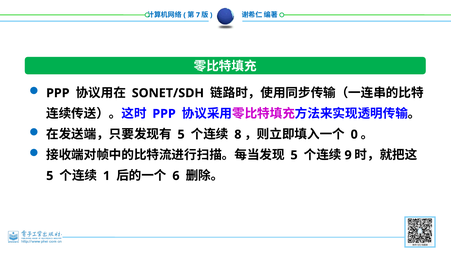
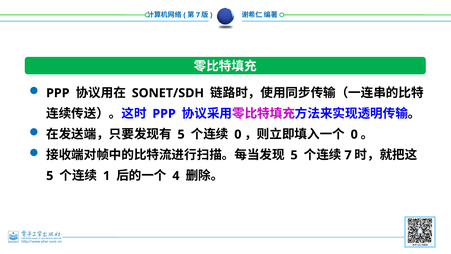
8: 8 -> 0 (238, 134)
9: 9 -> 7 (348, 155)
6: 6 -> 4 (176, 176)
